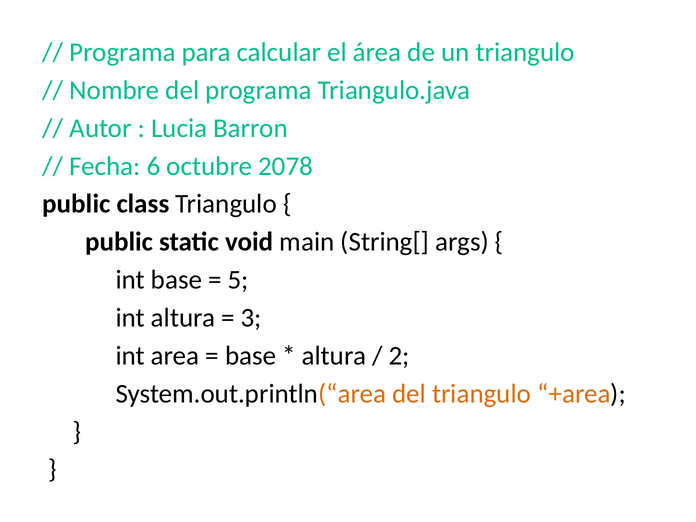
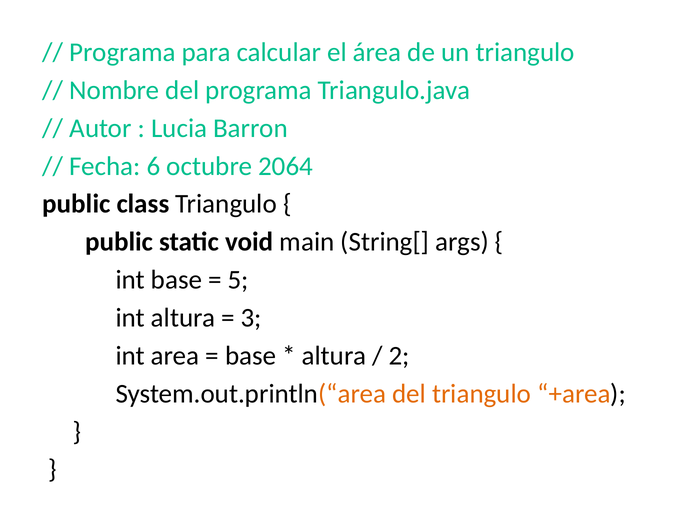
2078: 2078 -> 2064 (286, 166)
